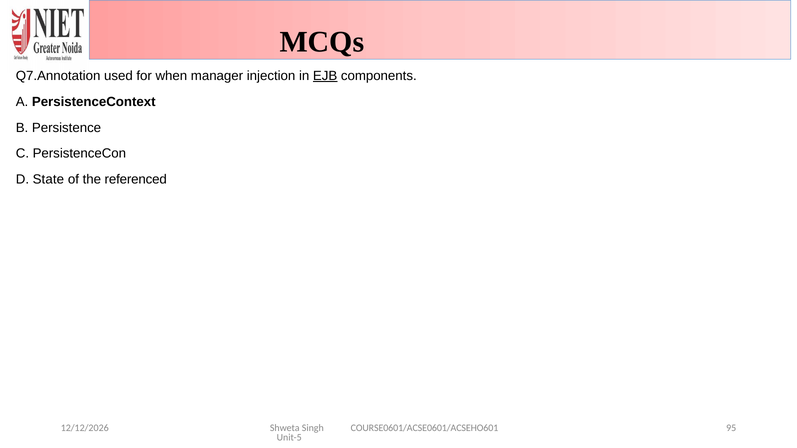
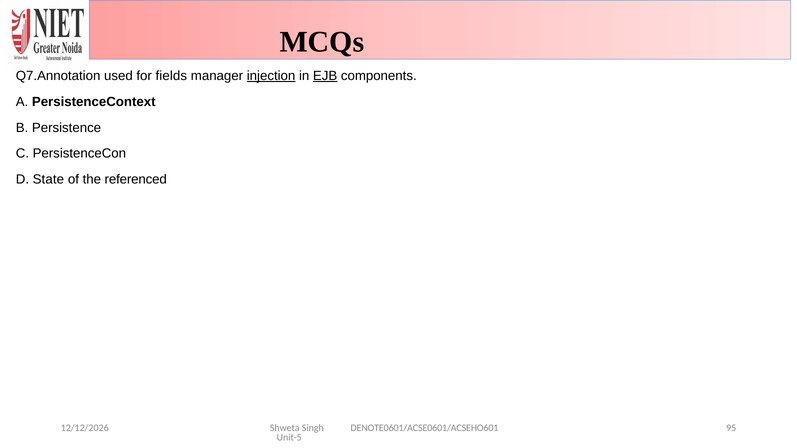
when: when -> fields (171, 76)
injection underline: none -> present (271, 76)
COURSE0601/ACSE0601/ACSEHO601: COURSE0601/ACSE0601/ACSEHO601 -> DENOTE0601/ACSE0601/ACSEHO601 (424, 428)
